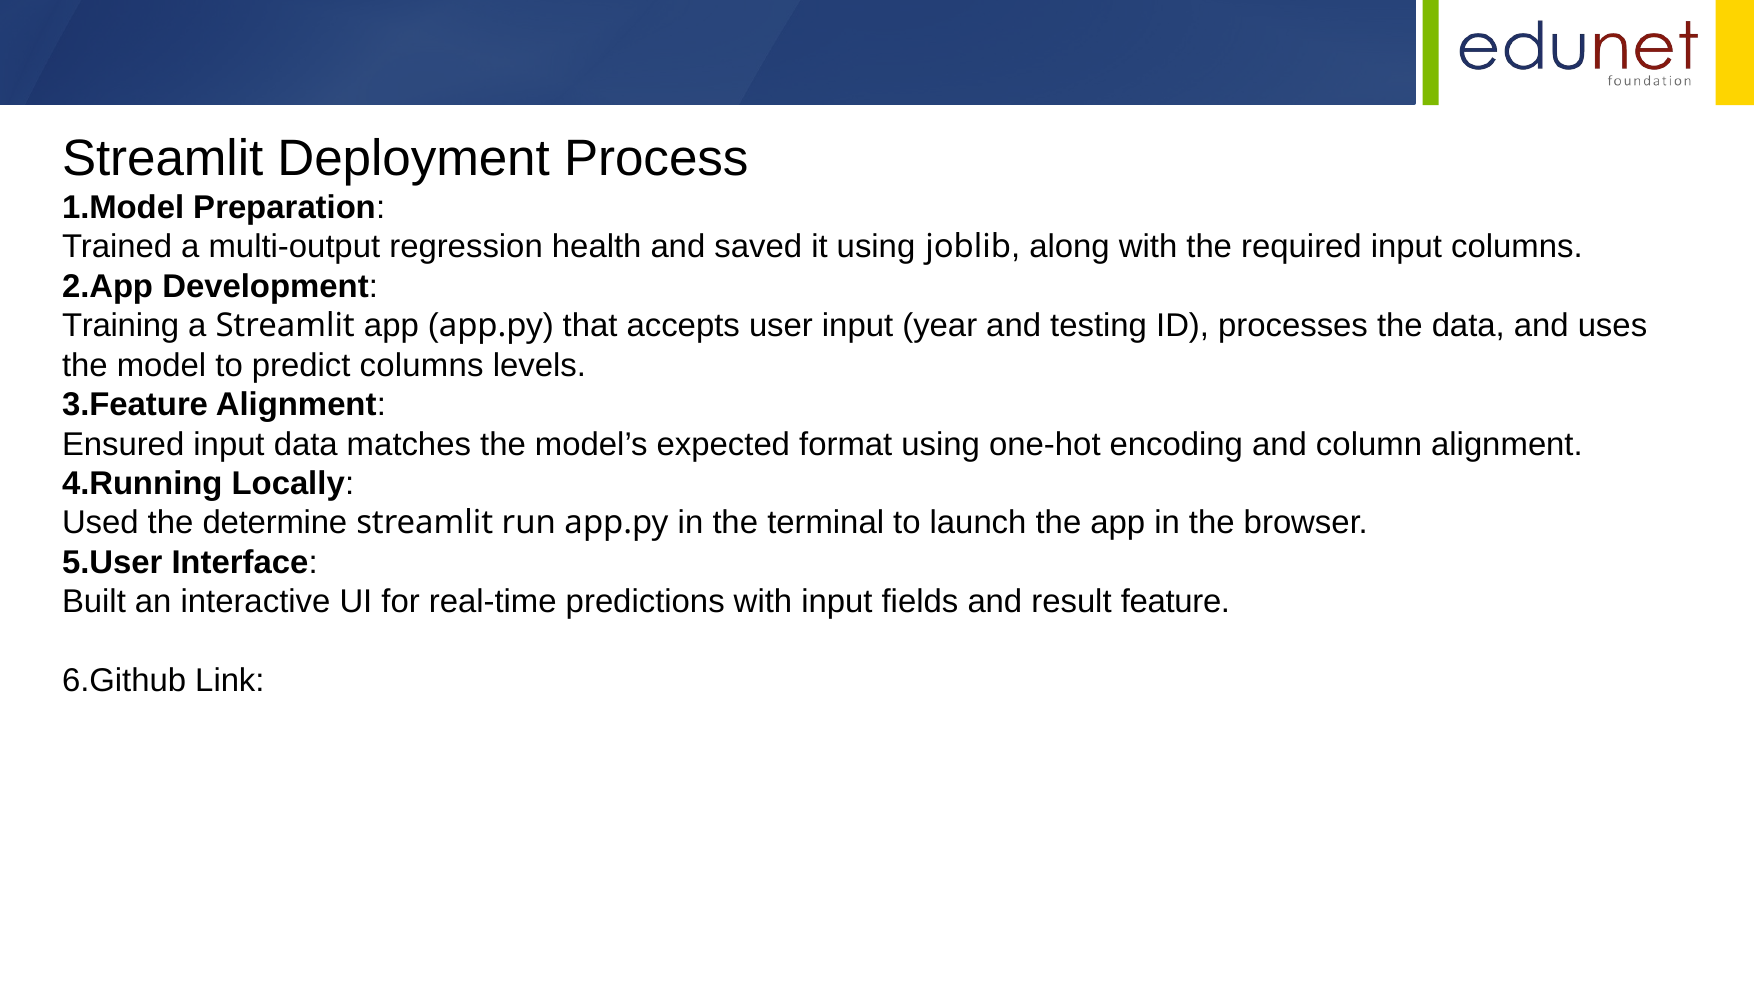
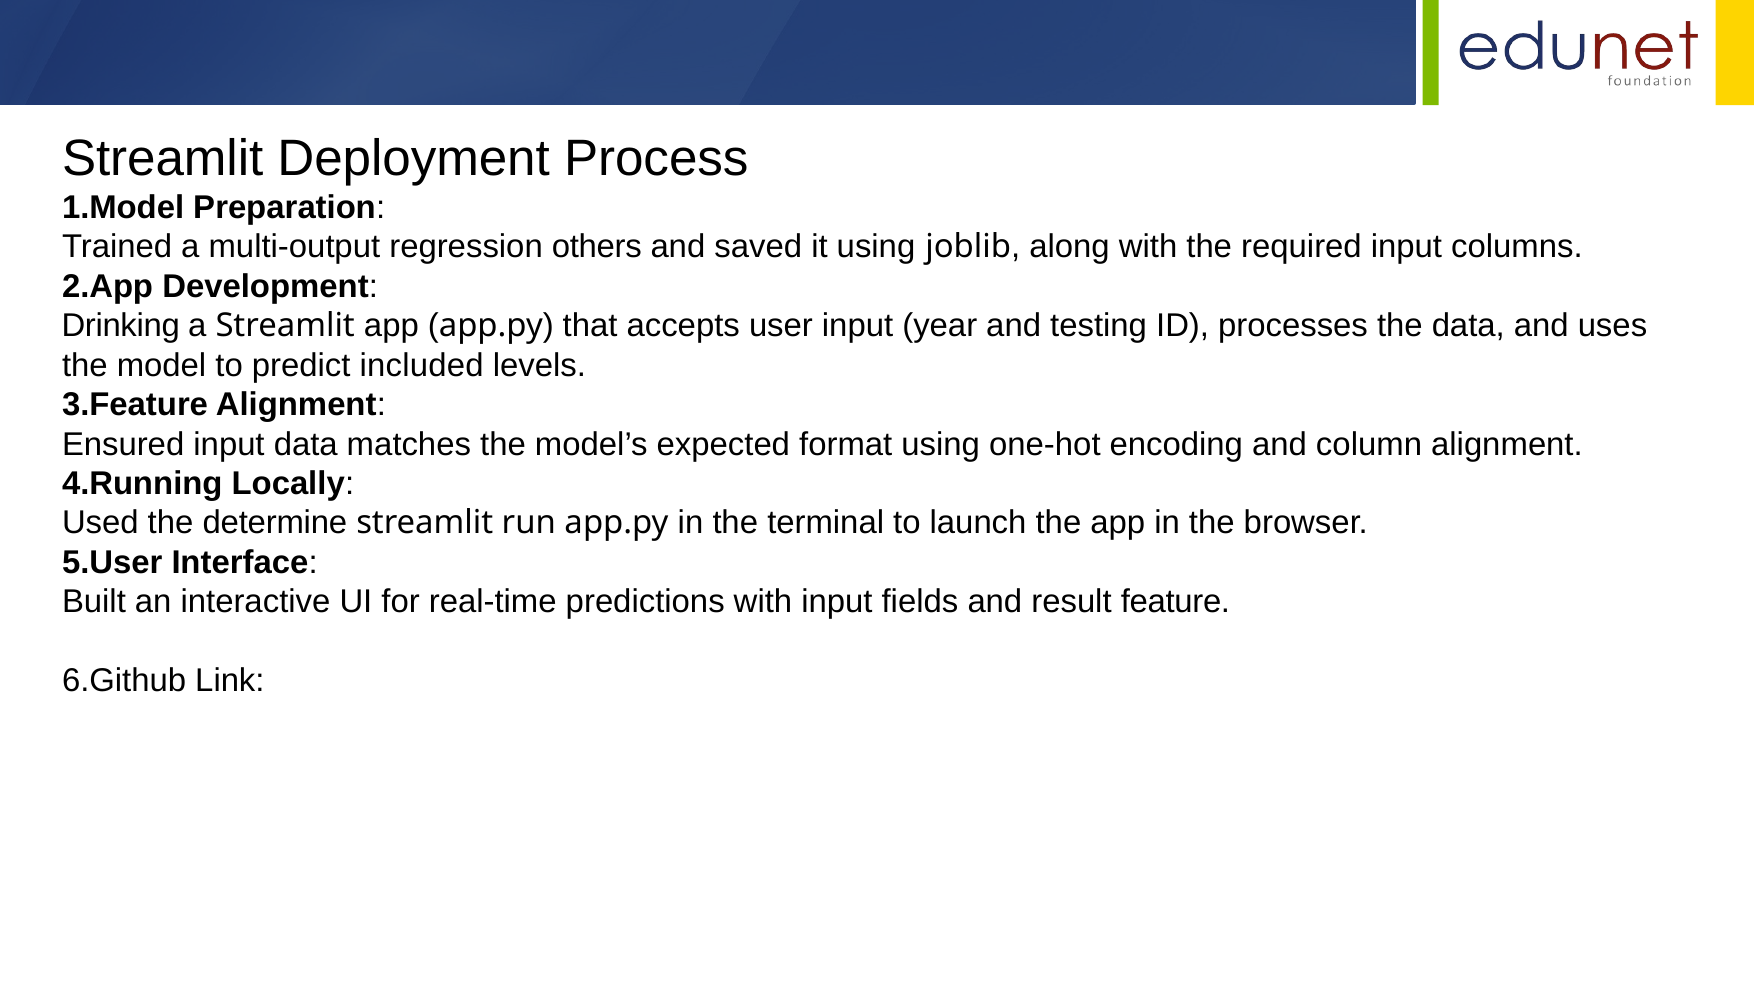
health: health -> others (597, 247)
Training: Training -> Drinking (121, 326)
predict columns: columns -> included (422, 366)
